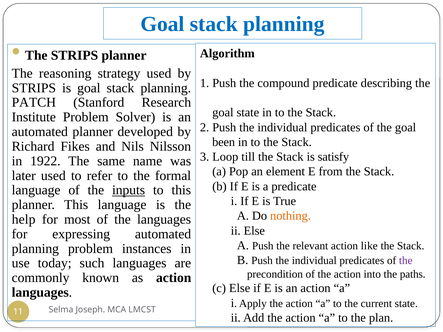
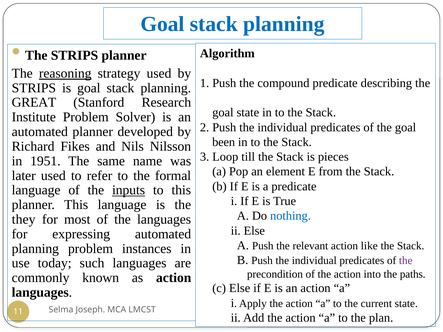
reasoning underline: none -> present (65, 73)
PATCH: PATCH -> GREAT (34, 103)
satisfy: satisfy -> pieces (333, 157)
1922: 1922 -> 1951 (45, 161)
nothing colour: orange -> blue (291, 216)
help: help -> they (24, 220)
